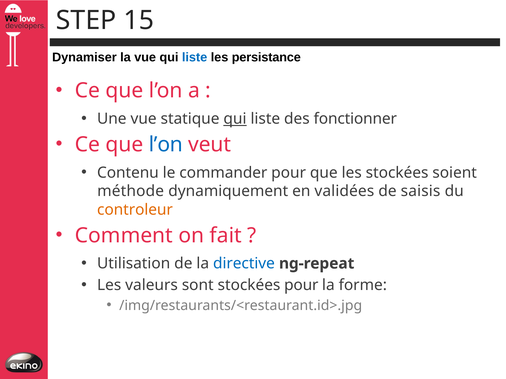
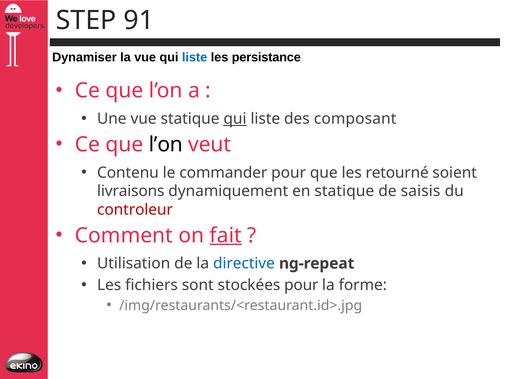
15: 15 -> 91 (139, 20)
fonctionner: fonctionner -> composant (355, 119)
l’on colour: blue -> black (166, 145)
les stockées: stockées -> retourné (397, 173)
méthode: méthode -> livraisons (131, 191)
en validées: validées -> statique (344, 191)
controleur colour: orange -> red (135, 210)
fait underline: none -> present (226, 236)
valeurs: valeurs -> fichiers (152, 285)
